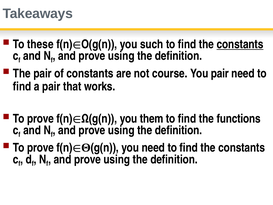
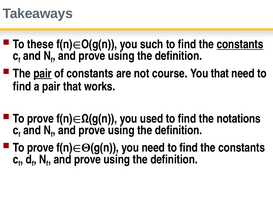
pair underline: none -> present (43, 73)
You pair: pair -> that (220, 73)
them: them -> used (152, 118)
functions: functions -> notations (239, 118)
